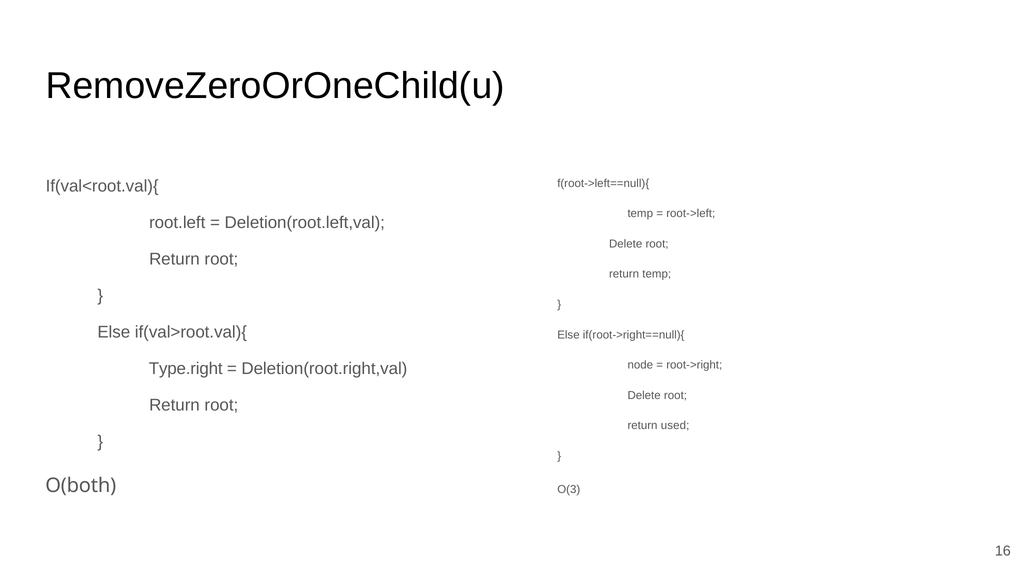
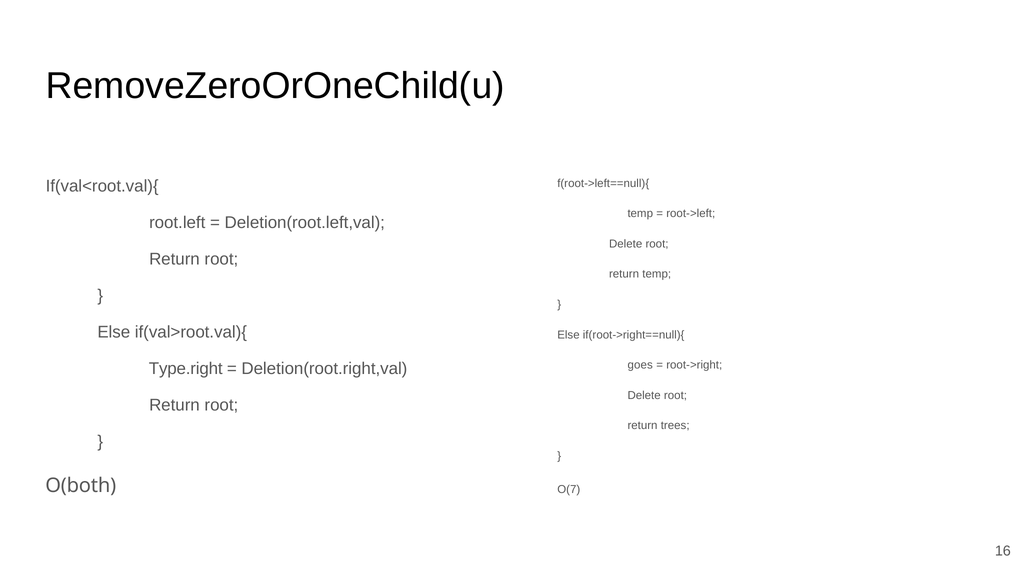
node: node -> goes (640, 365)
used: used -> trees (675, 426)
O(3: O(3 -> O(7 (569, 490)
